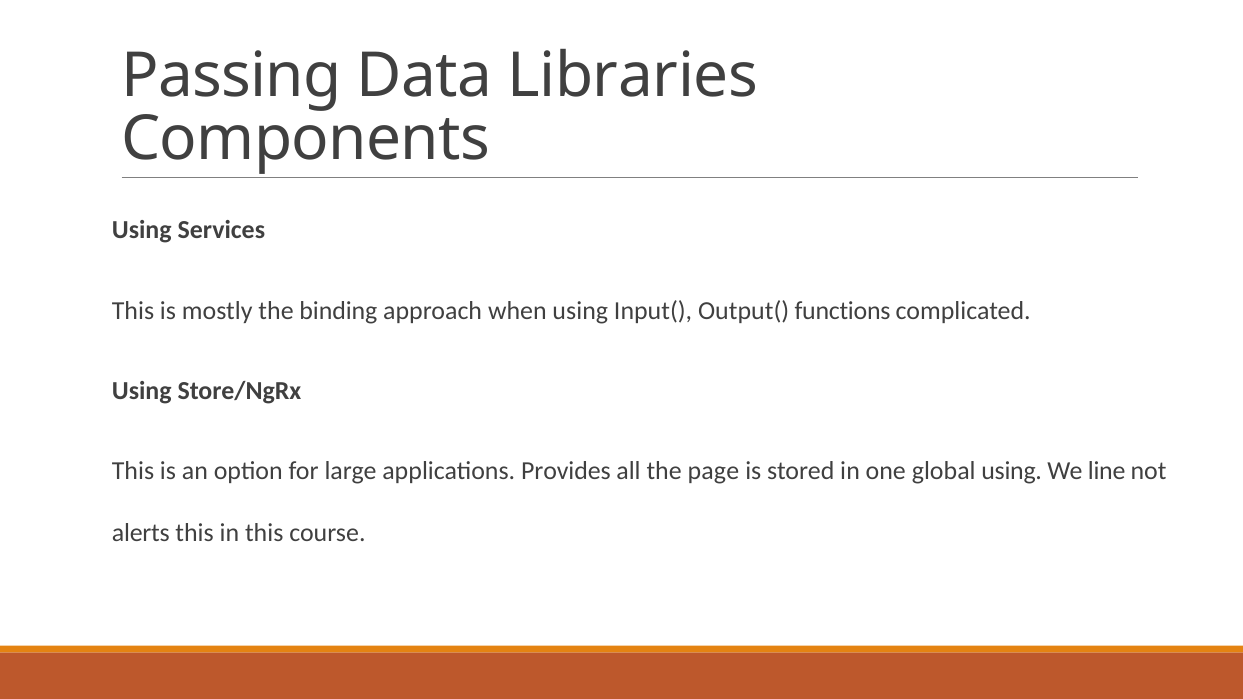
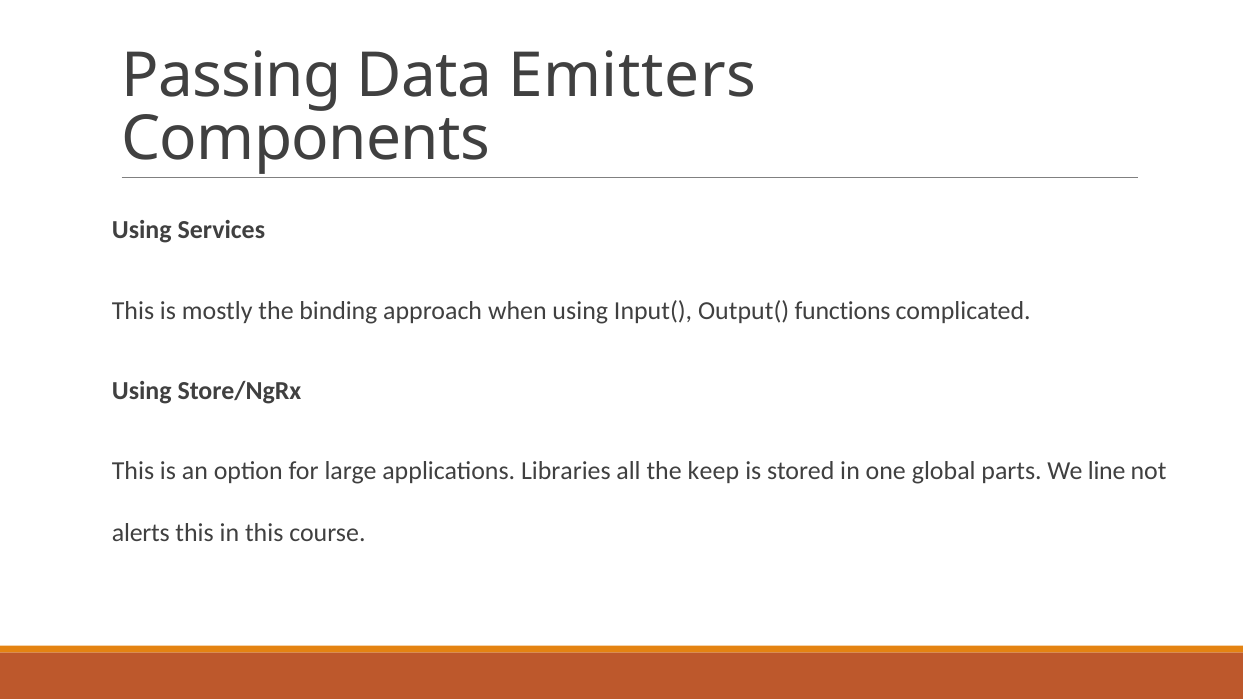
Libraries: Libraries -> Emitters (632, 76)
Provides: Provides -> Libraries (566, 471)
page: page -> keep (713, 471)
global using: using -> parts (1012, 471)
